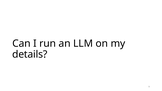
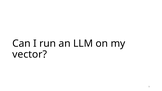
details: details -> vector (30, 54)
